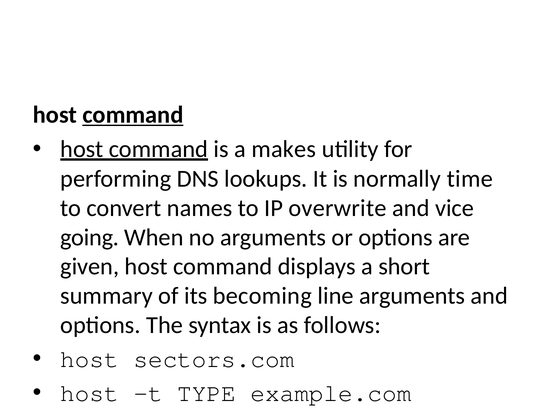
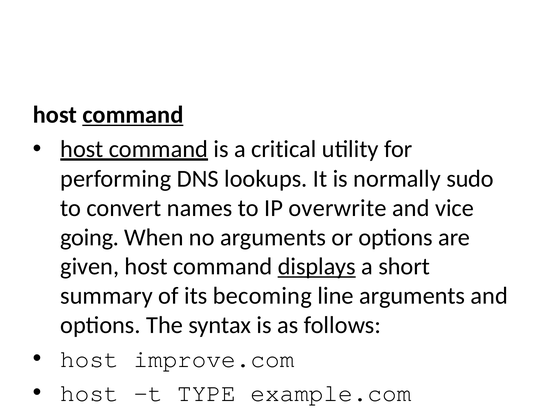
makes: makes -> critical (284, 149)
time: time -> sudo (470, 179)
displays underline: none -> present (317, 267)
sectors.com: sectors.com -> improve.com (214, 359)
